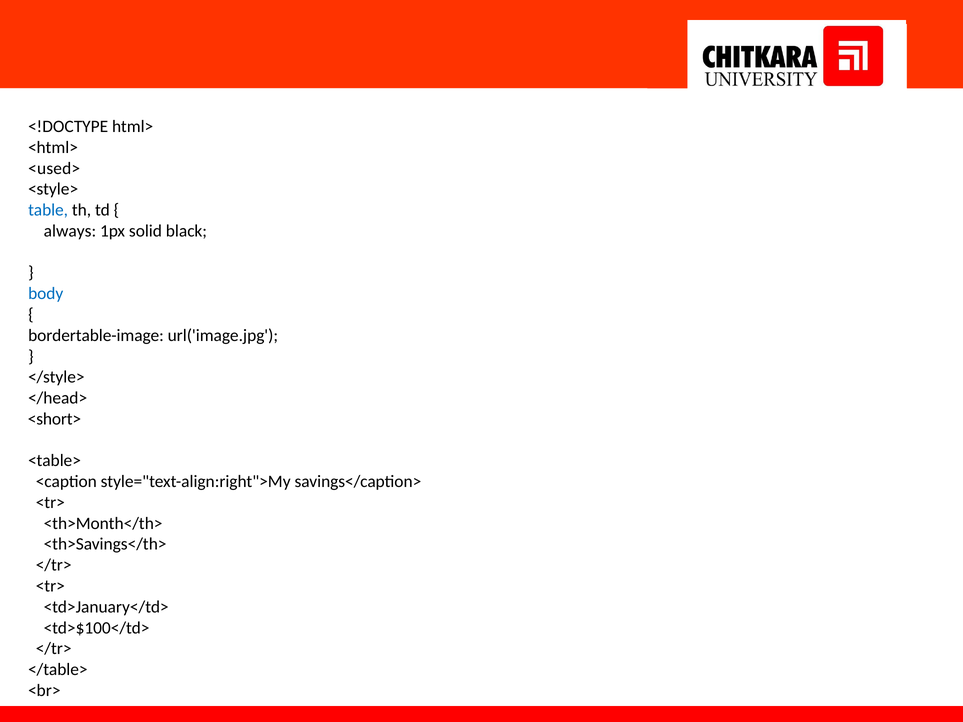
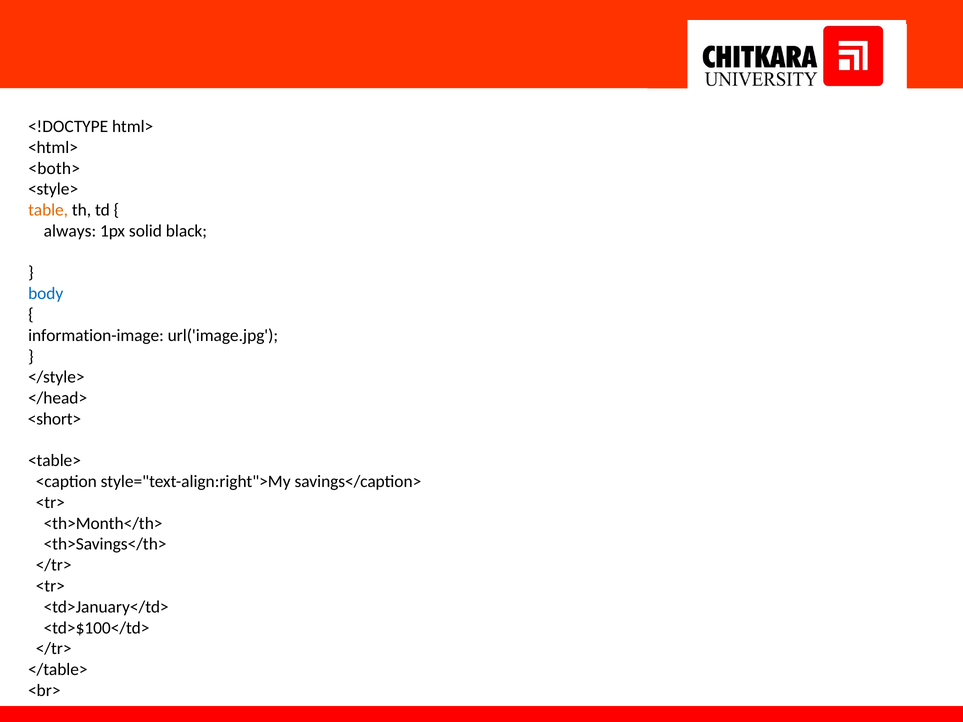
<used>: <used> -> <both> (54, 168)
table colour: blue -> orange (48, 210)
bordertable-image: bordertable-image -> information-image (96, 336)
